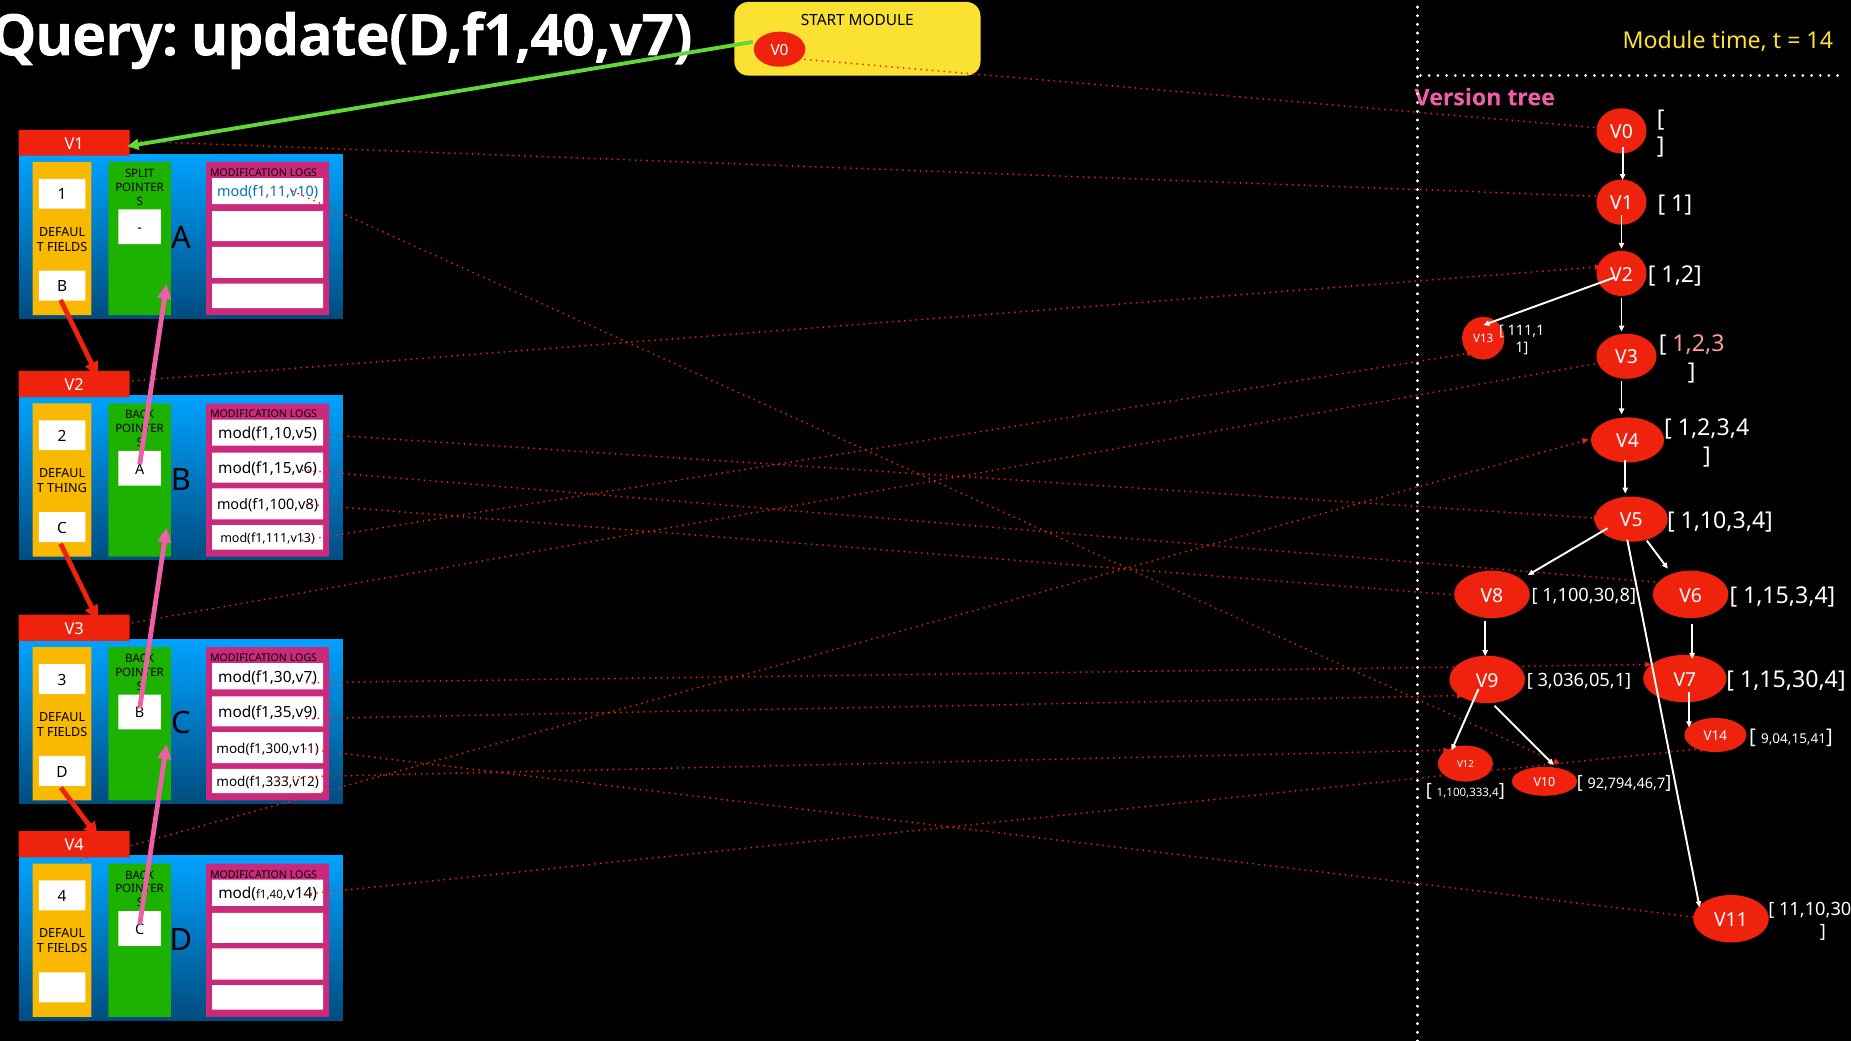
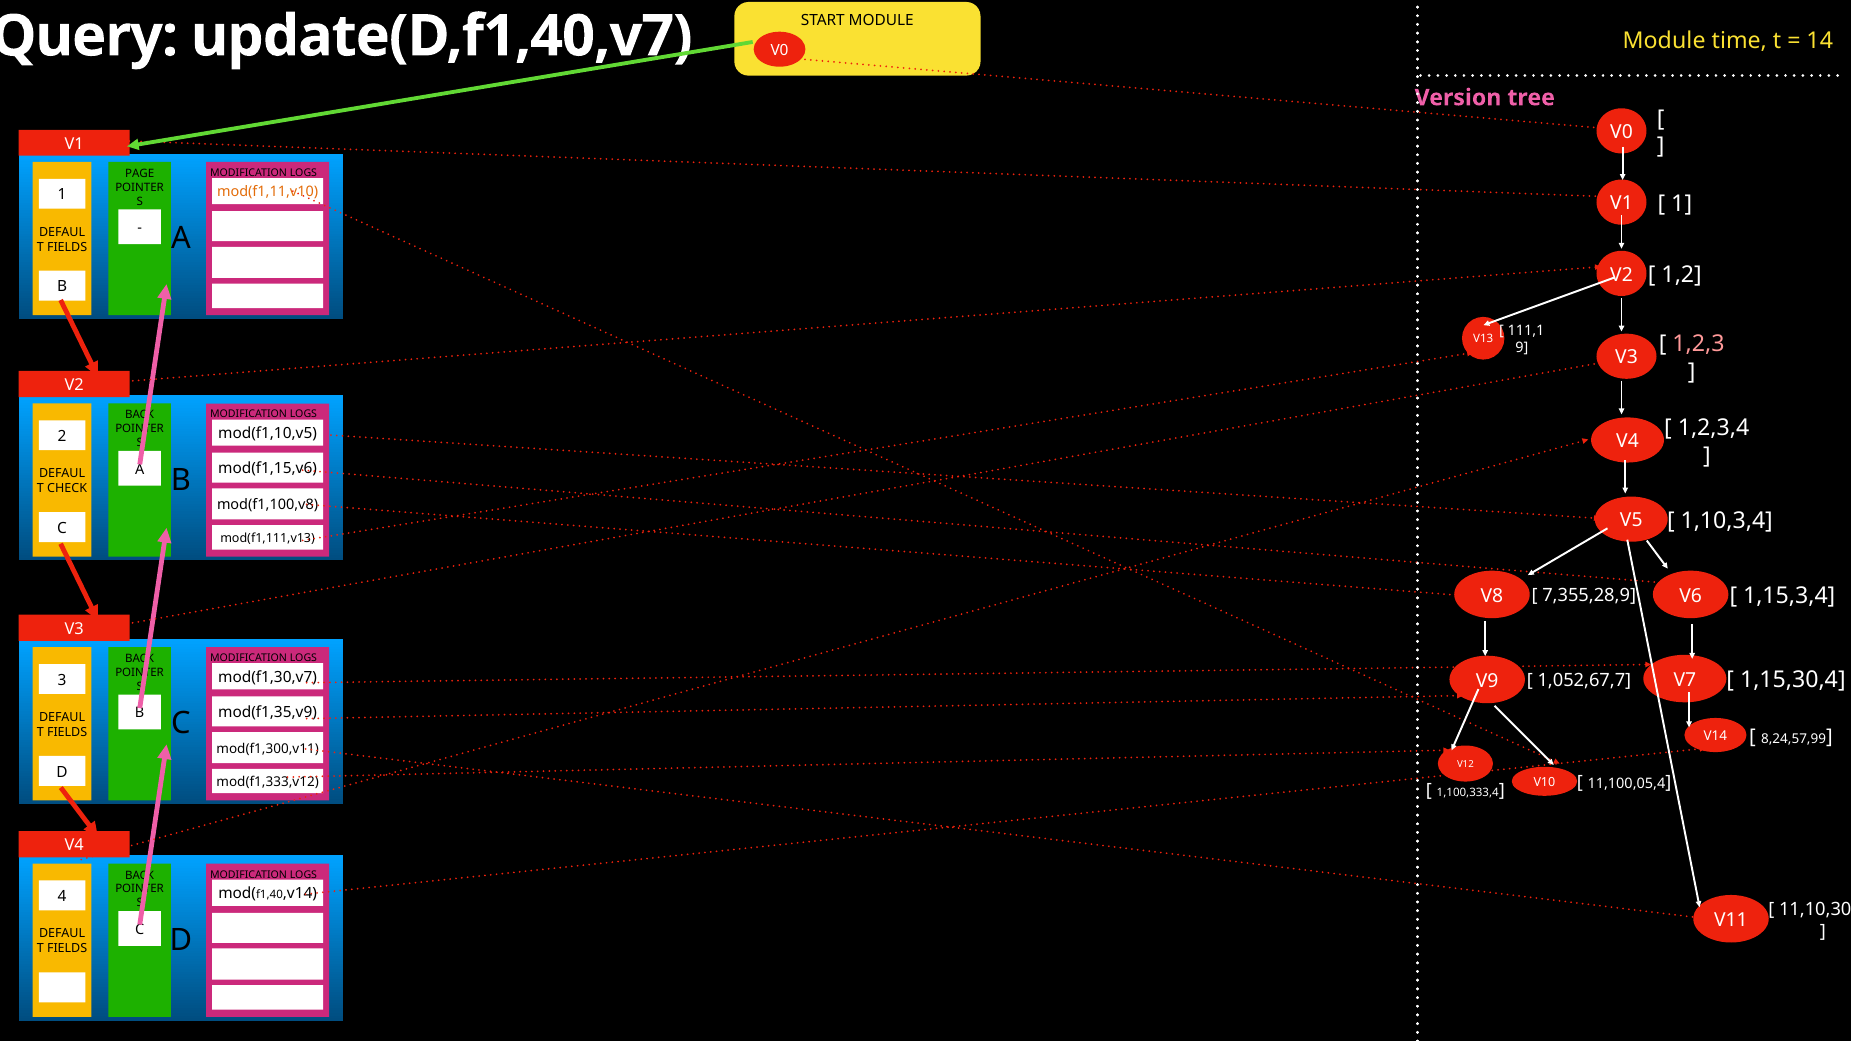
SPLIT: SPLIT -> PAGE (140, 174)
mod(f1,11,v10 colour: blue -> orange (268, 192)
1: 1 -> 9 (1522, 348)
THING: THING -> CHECK (67, 489)
1,100,30,8: 1,100,30,8 -> 7,355,28,9 (1589, 596)
3,036,05,1: 3,036,05,1 -> 1,052,67,7 (1584, 681)
9,04,15,41: 9,04,15,41 -> 8,24,57,99 (1794, 739)
92,794,46,7: 92,794,46,7 -> 11,100,05,4 (1626, 784)
